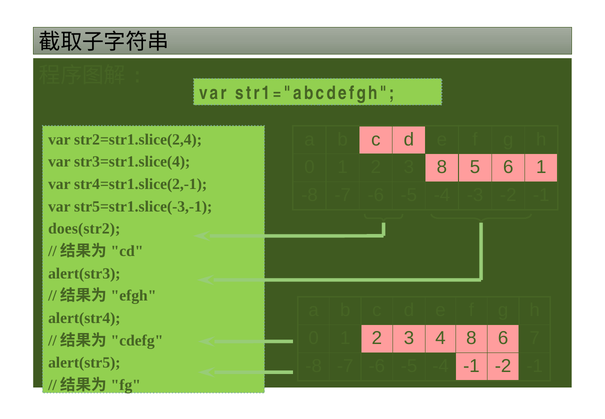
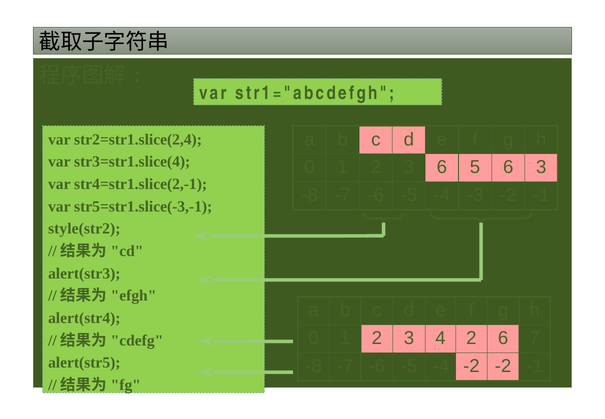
3 8: 8 -> 6 (442, 167)
6 1: 1 -> 3 (541, 167)
does(str2: does(str2 -> style(str2 (84, 229)
4 8: 8 -> 2 (471, 338)
-4 -1: -1 -> -2 (471, 366)
